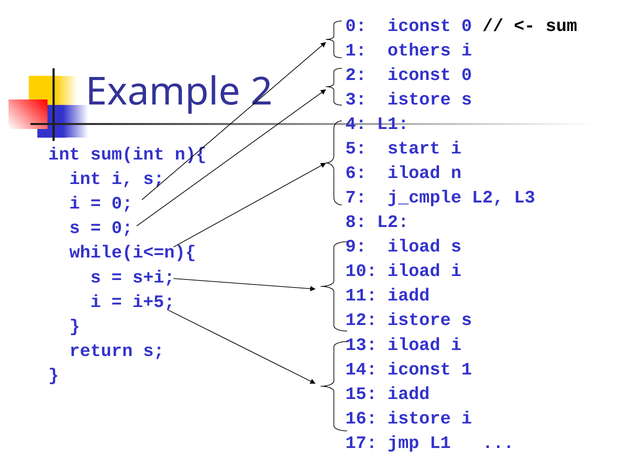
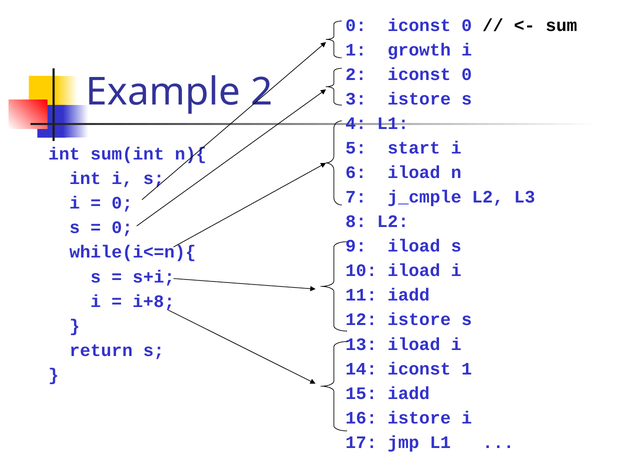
others: others -> growth (419, 50)
i+5: i+5 -> i+8 (154, 301)
